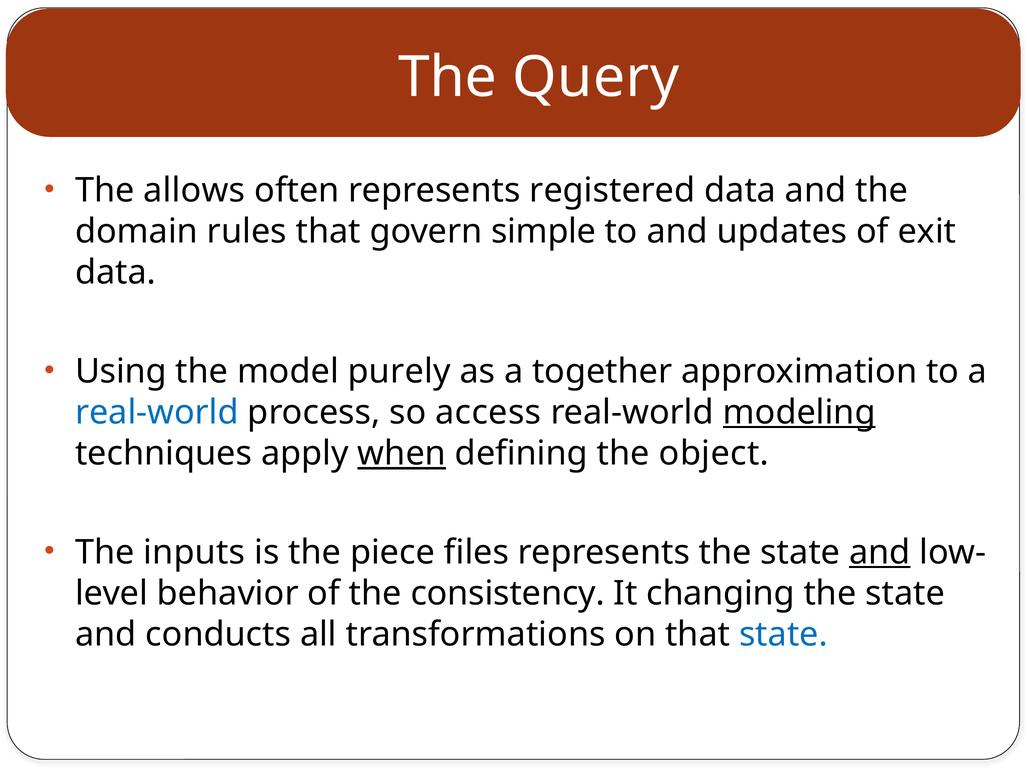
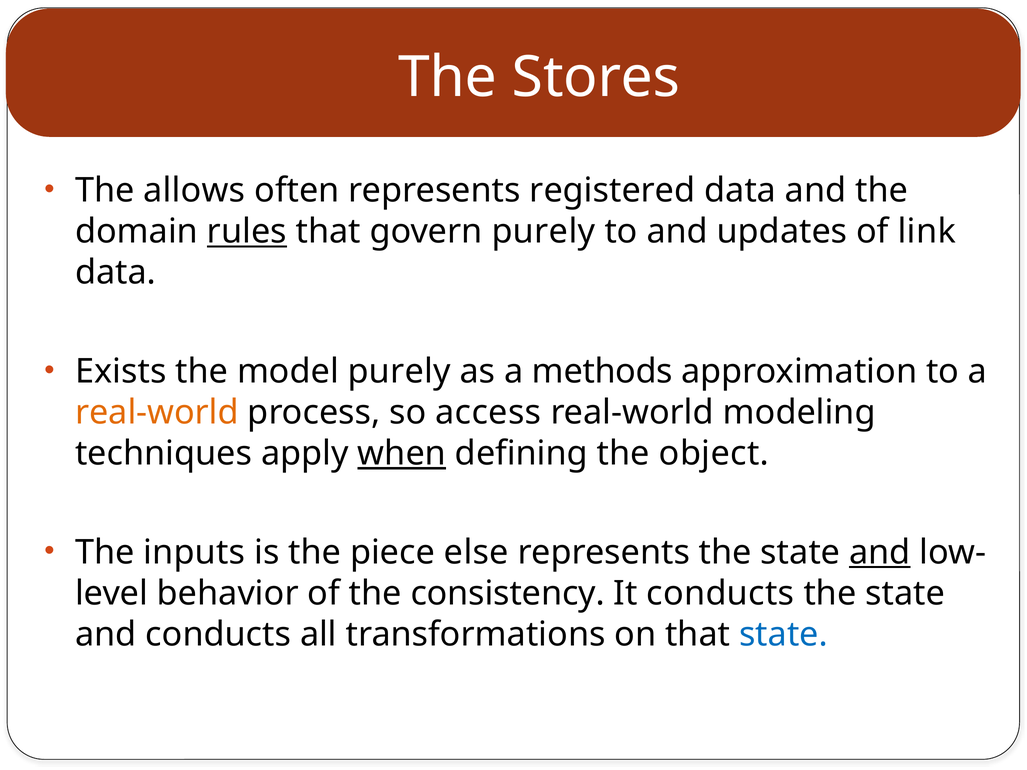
Query: Query -> Stores (596, 77)
rules underline: none -> present (247, 232)
govern simple: simple -> purely (543, 232)
exit: exit -> link (927, 232)
Using: Using -> Exists (121, 372)
together: together -> methods (602, 372)
real-world colour: blue -> orange (157, 413)
modeling underline: present -> none (799, 413)
files: files -> else (476, 552)
It changing: changing -> conducts (720, 593)
